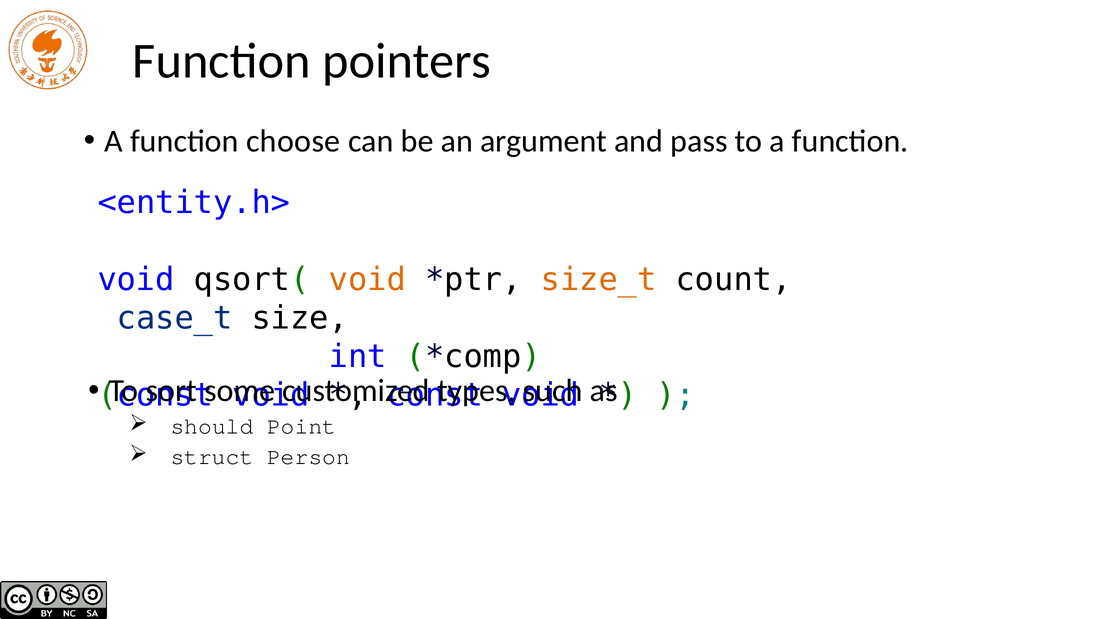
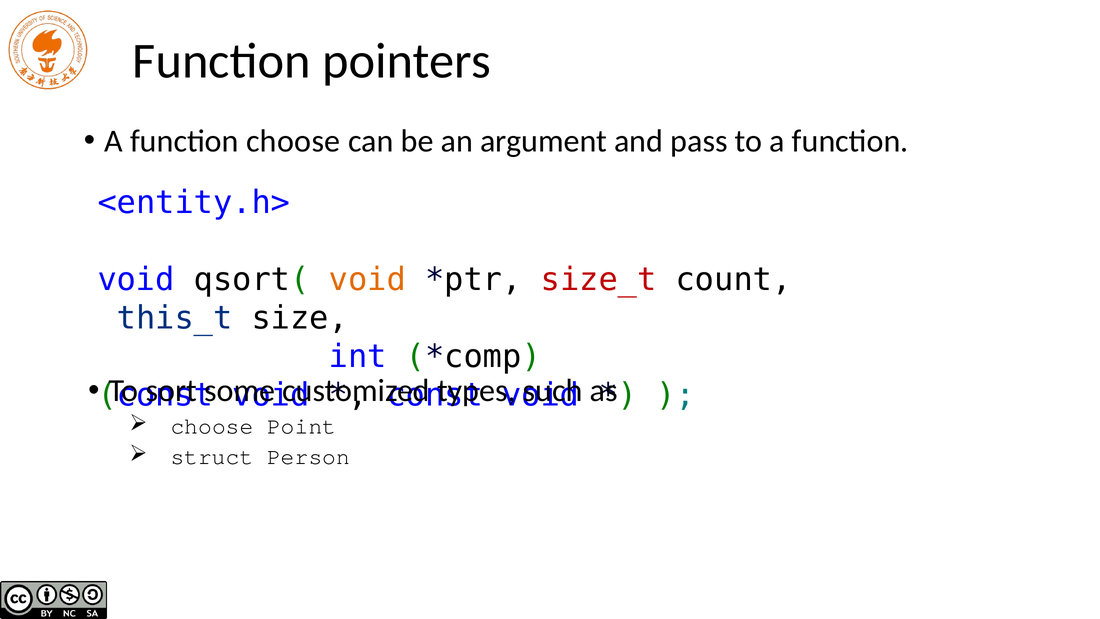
size_t colour: orange -> red (599, 280)
case_t: case_t -> this_t (175, 318)
should: should -> choose (212, 426)
